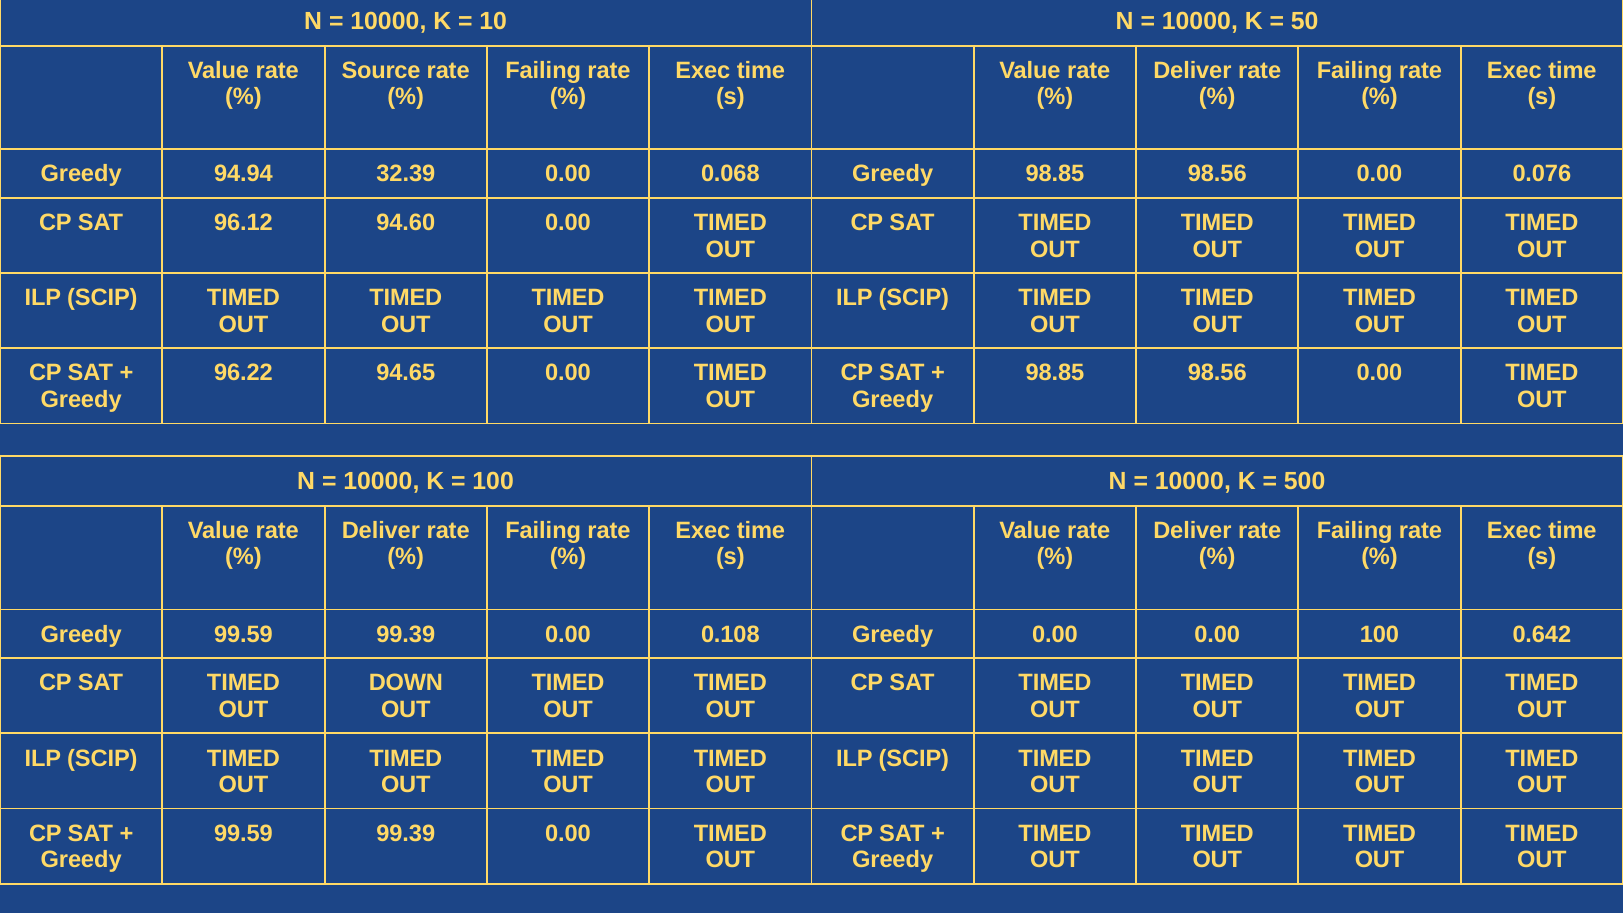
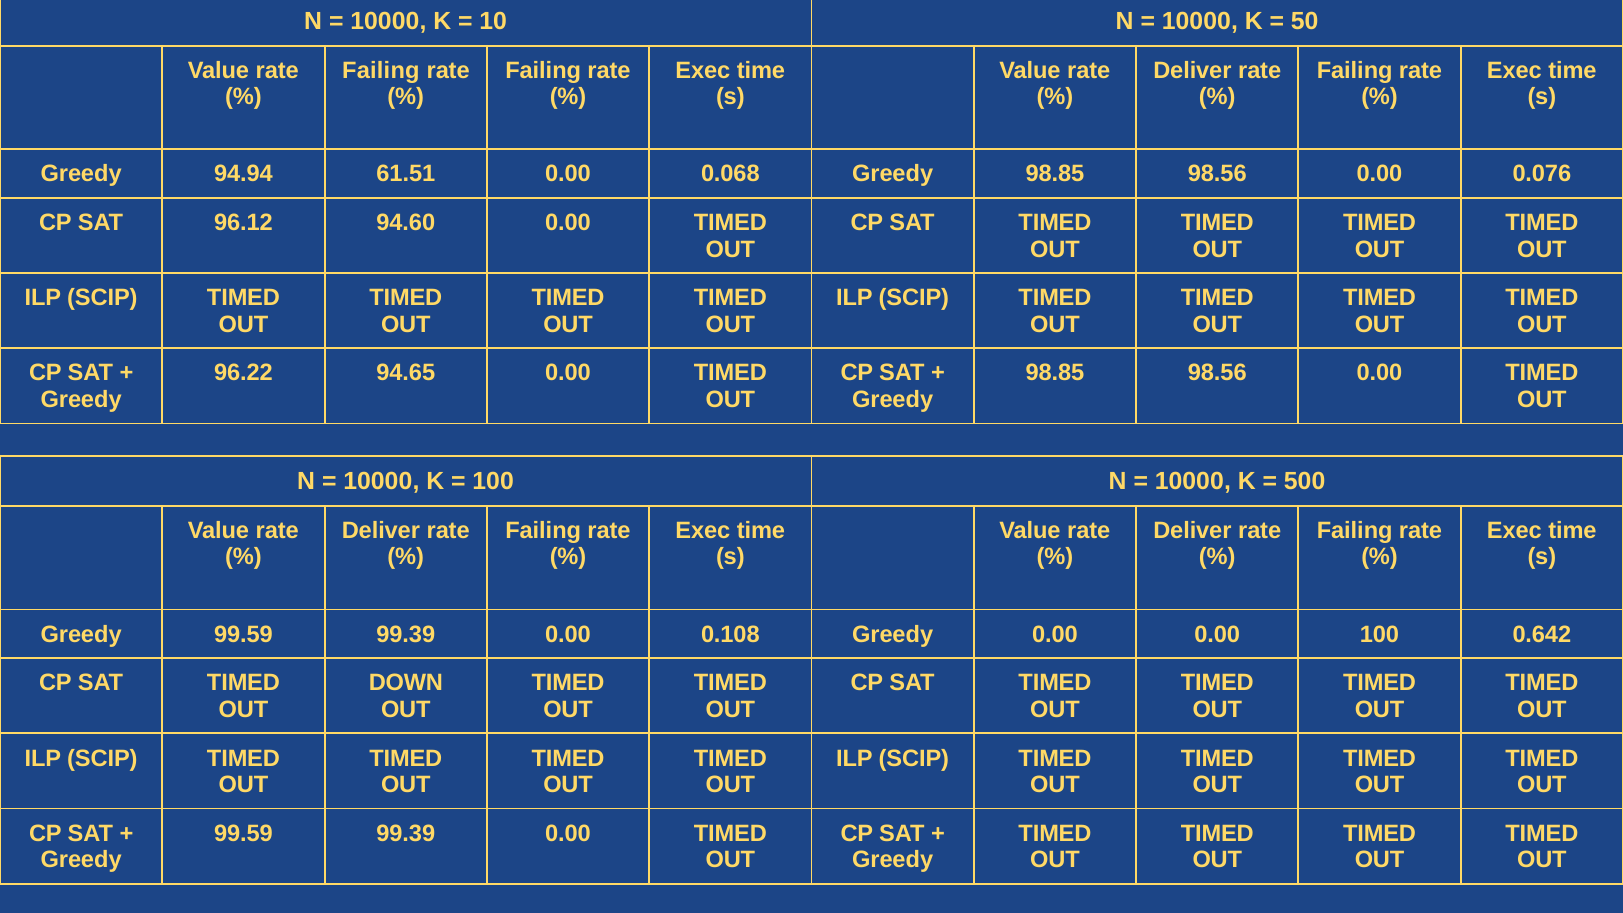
Source: Source -> Failing (381, 71)
32.39: 32.39 -> 61.51 (406, 174)
